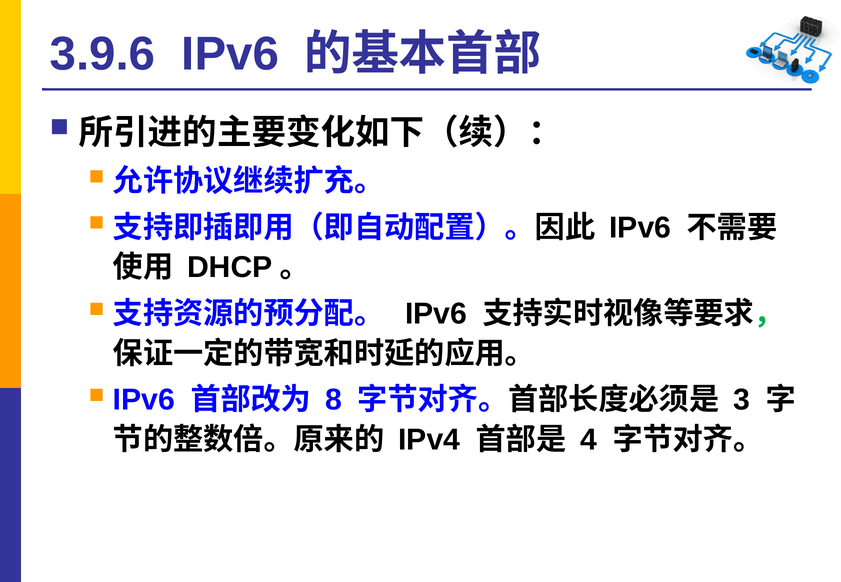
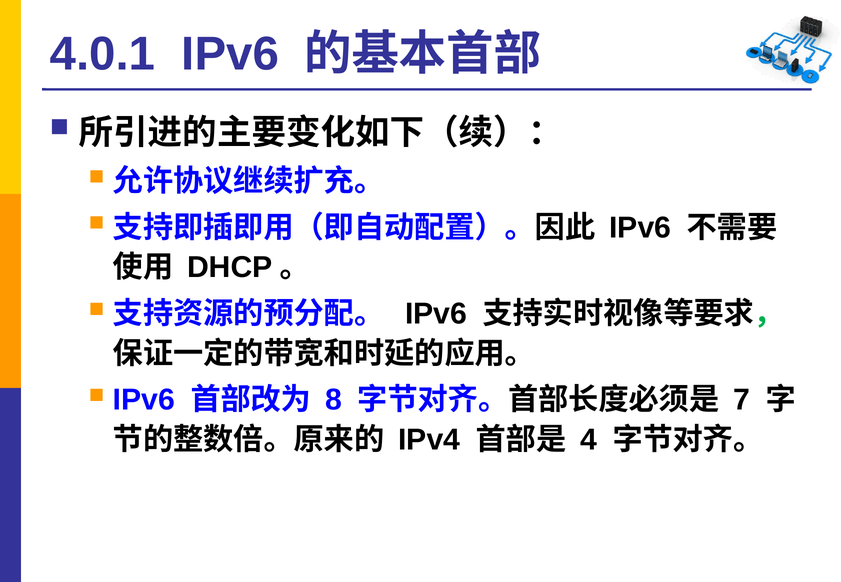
3.9.6: 3.9.6 -> 4.0.1 (103, 54)
3: 3 -> 7 (742, 400)
